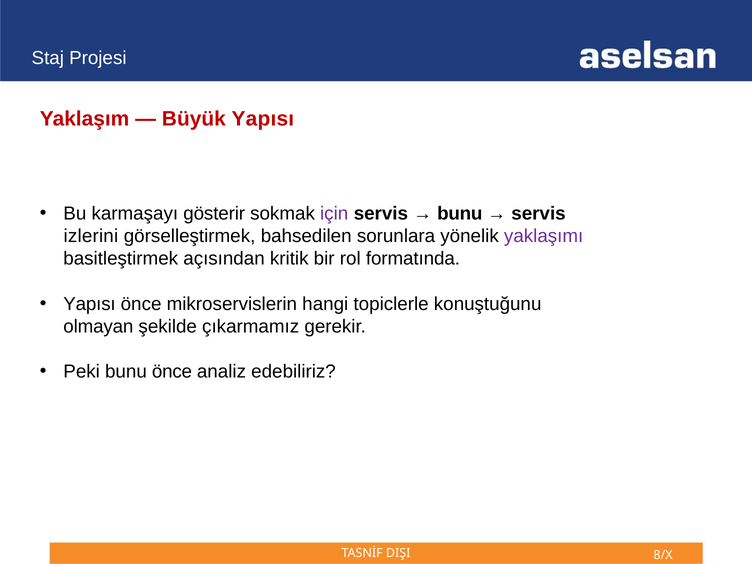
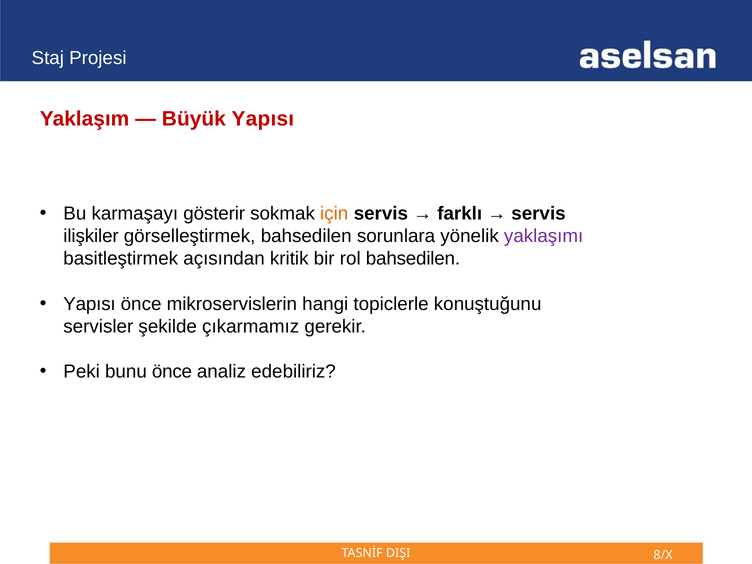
için colour: purple -> orange (334, 214)
bunu: bunu -> farklı (460, 214)
izlerini: izlerini -> ilişkiler (91, 236)
rol formatında: formatında -> bahsedilen (413, 259)
olmayan: olmayan -> servisler (98, 326)
